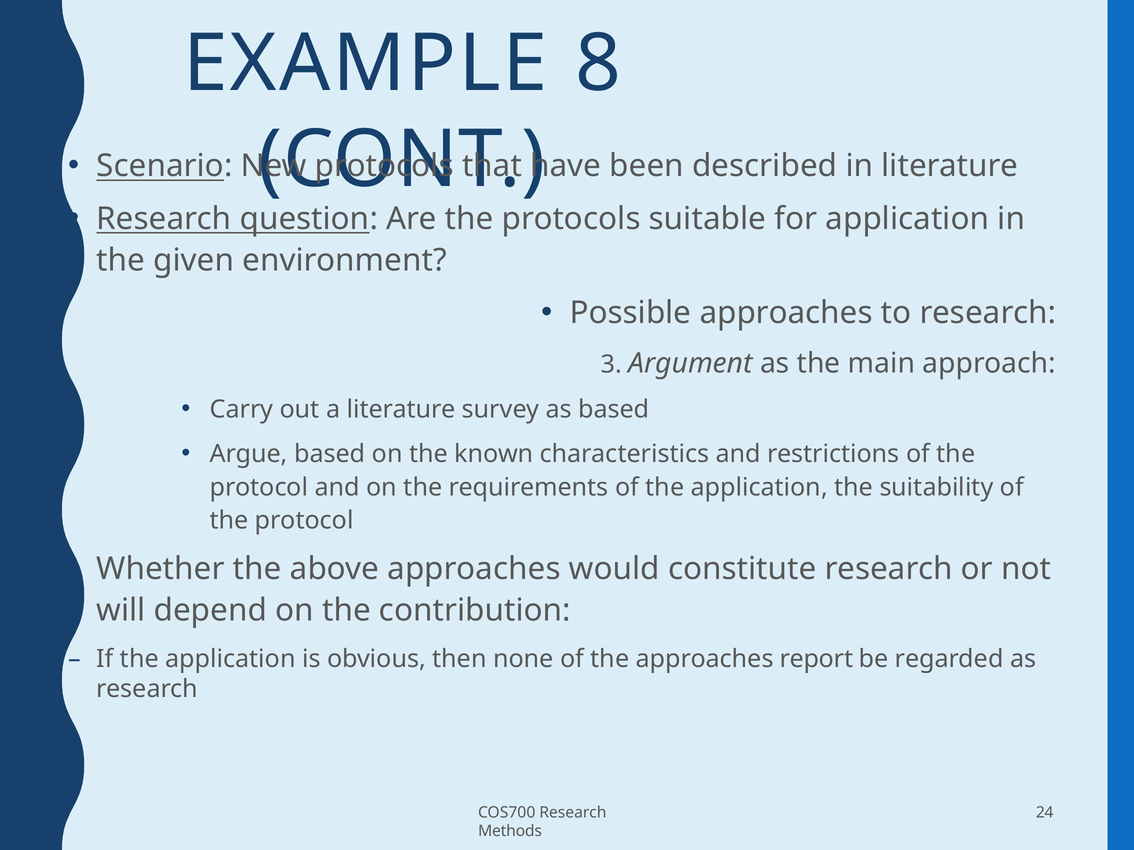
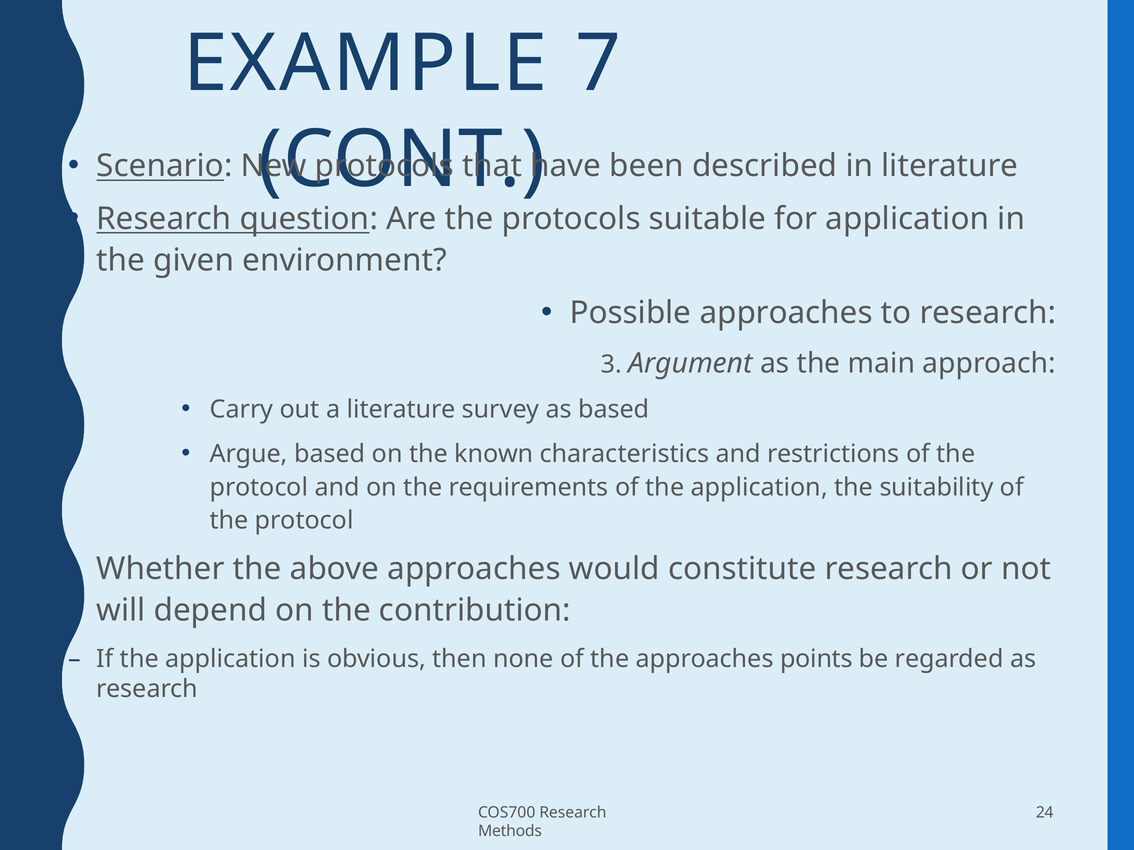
8: 8 -> 7 (598, 64)
report: report -> points (816, 659)
